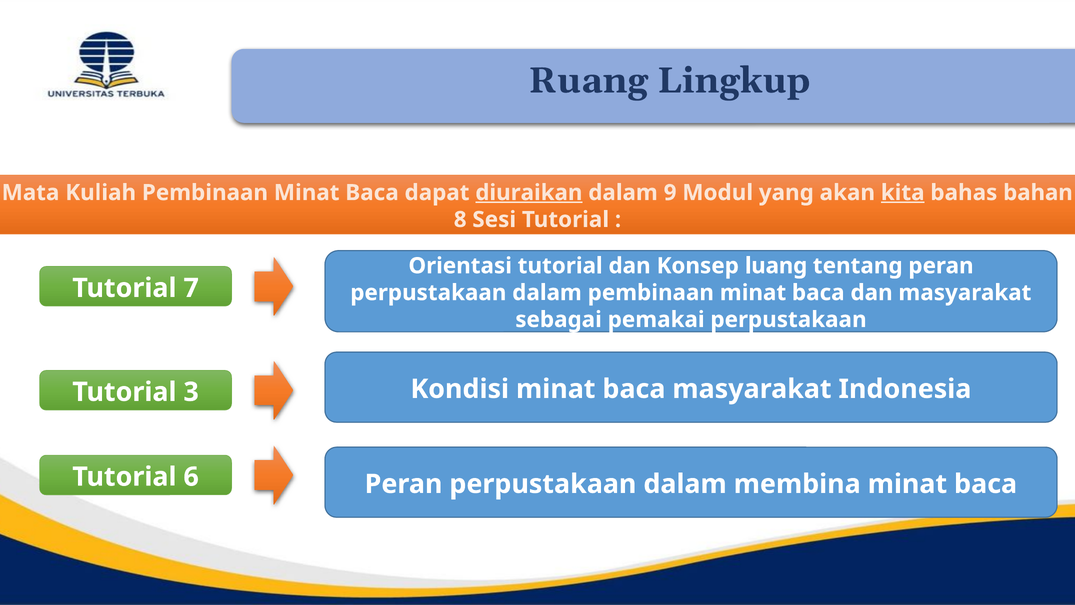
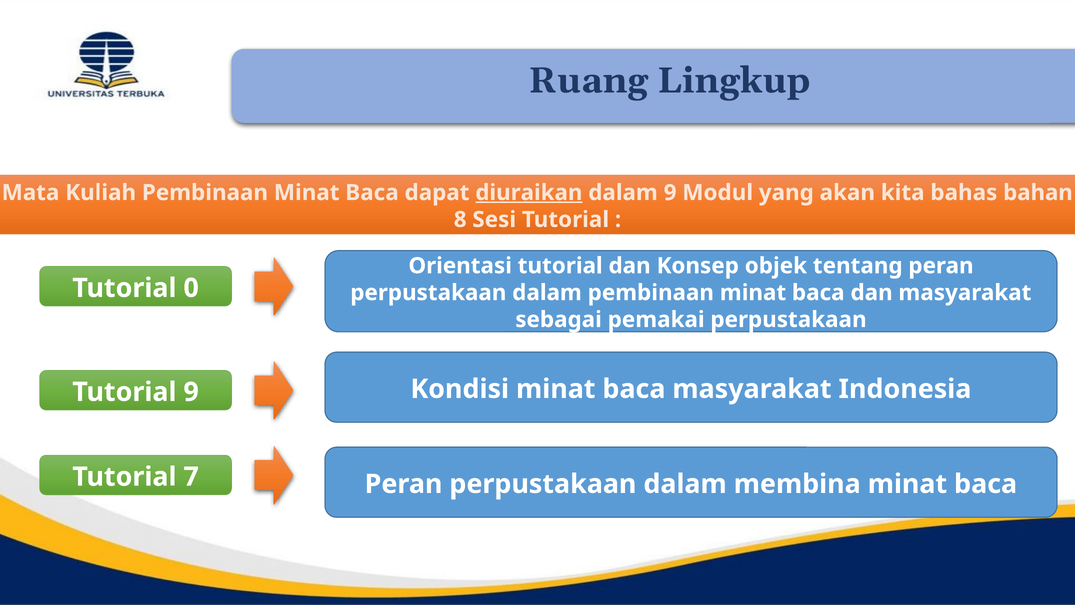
kita underline: present -> none (903, 193)
luang: luang -> objek (776, 266)
7: 7 -> 0 (191, 288)
Tutorial 3: 3 -> 9 (191, 392)
6: 6 -> 7 (191, 477)
